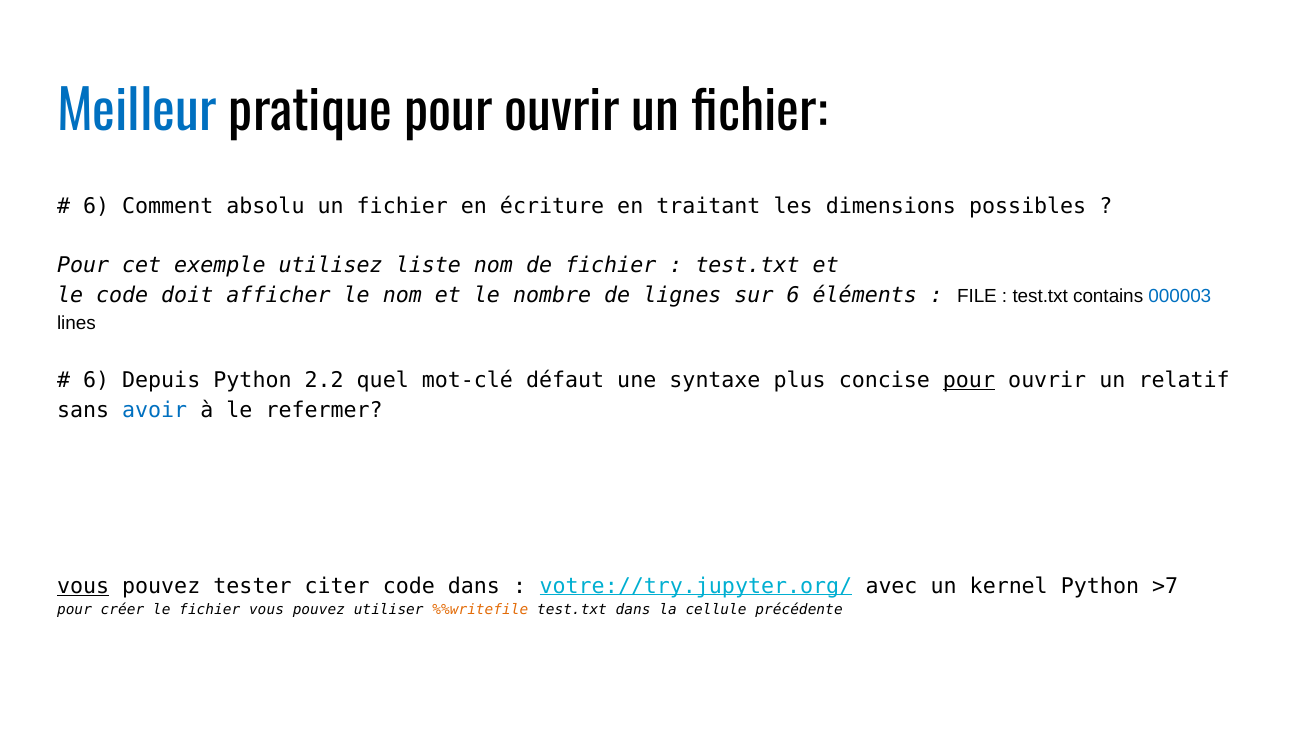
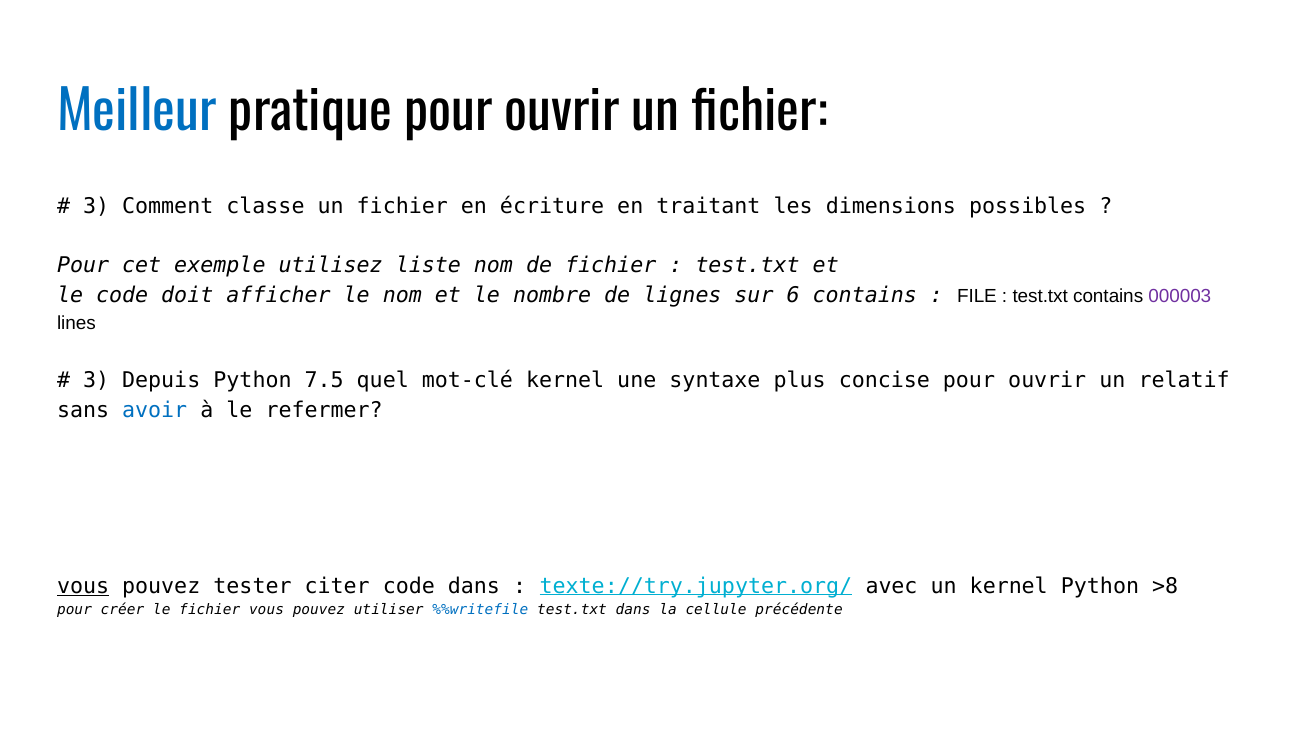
6: 6 -> 3 (96, 207)
absolu: absolu -> classe (265, 207)
6 éléments: éléments -> contains (865, 295)
000003 colour: blue -> purple (1180, 296)
6: 6 -> 3 (96, 380)
2.2: 2.2 -> 7.5 (324, 380)
mot-clé défaut: défaut -> kernel (565, 380)
pour underline: present -> none (969, 380)
votre://try.jupyter.org/: votre://try.jupyter.org/ -> texte://try.jupyter.org/ (696, 586)
>7: >7 -> >8 (1165, 586)
%%writefile colour: orange -> blue (480, 610)
